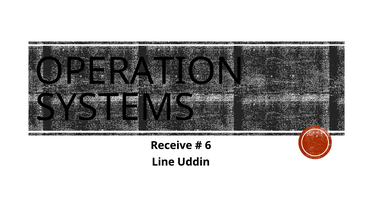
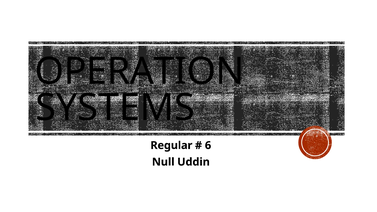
Receive: Receive -> Regular (171, 145)
Line: Line -> Null (163, 162)
